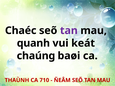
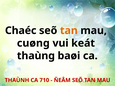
tan colour: purple -> orange (69, 31)
quanh: quanh -> cuøng (33, 43)
chaúng: chaúng -> thaùng (36, 56)
